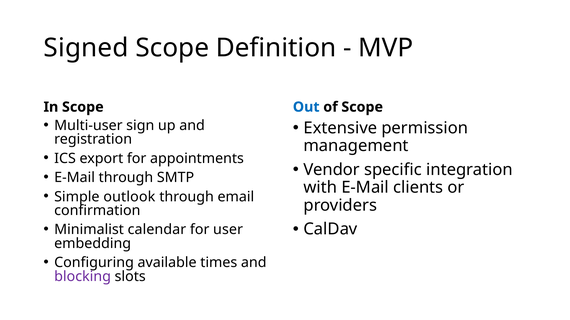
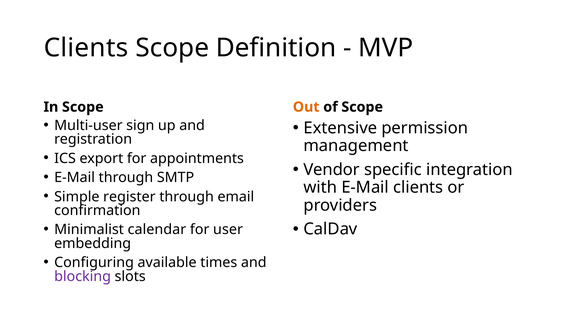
Signed: Signed -> Clients (86, 48)
Out colour: blue -> orange (306, 107)
outlook: outlook -> register (129, 197)
